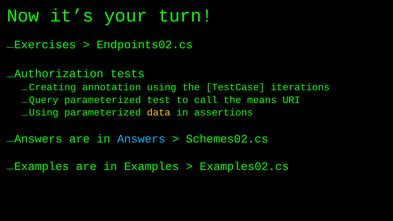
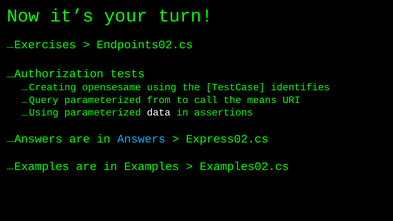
annotation: annotation -> opensesame (112, 87)
iterations: iterations -> identifies (300, 87)
test: test -> from (159, 100)
data colour: yellow -> white (159, 112)
Schemes02.cs: Schemes02.cs -> Express02.cs (227, 139)
